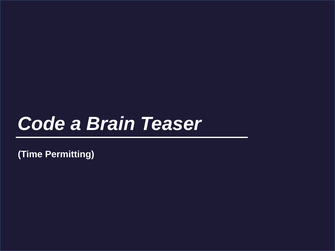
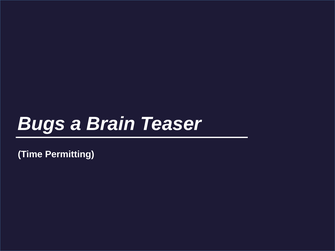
Code: Code -> Bugs (41, 124)
